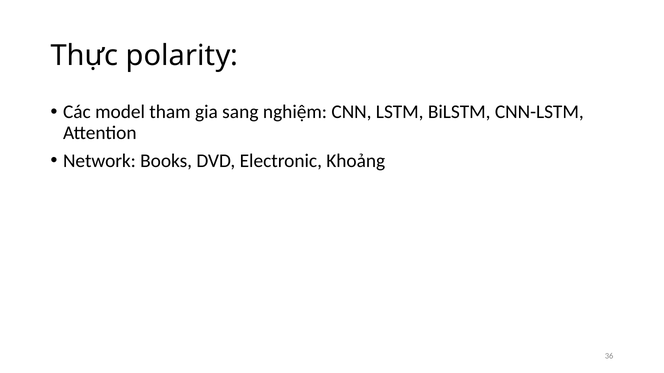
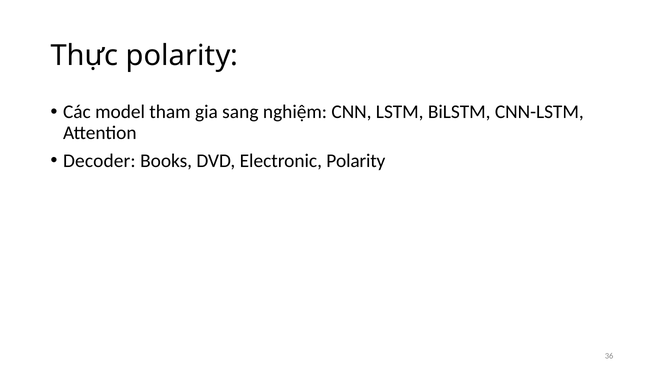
Network: Network -> Decoder (99, 161)
Electronic Khoảng: Khoảng -> Polarity (356, 161)
